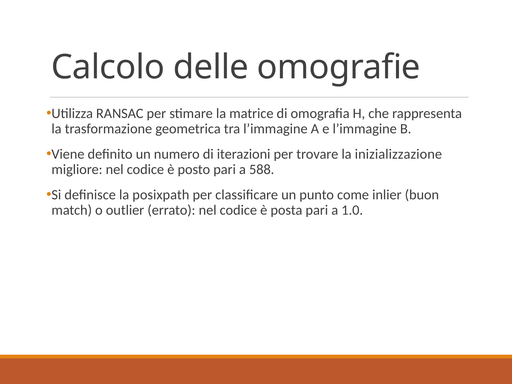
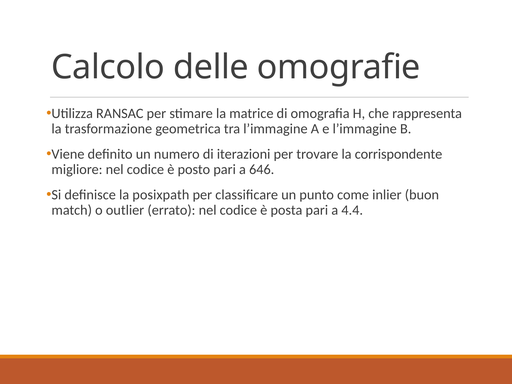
inizializzazione: inizializzazione -> corrispondente (399, 154)
588: 588 -> 646 (262, 170)
1.0: 1.0 -> 4.4 (352, 210)
